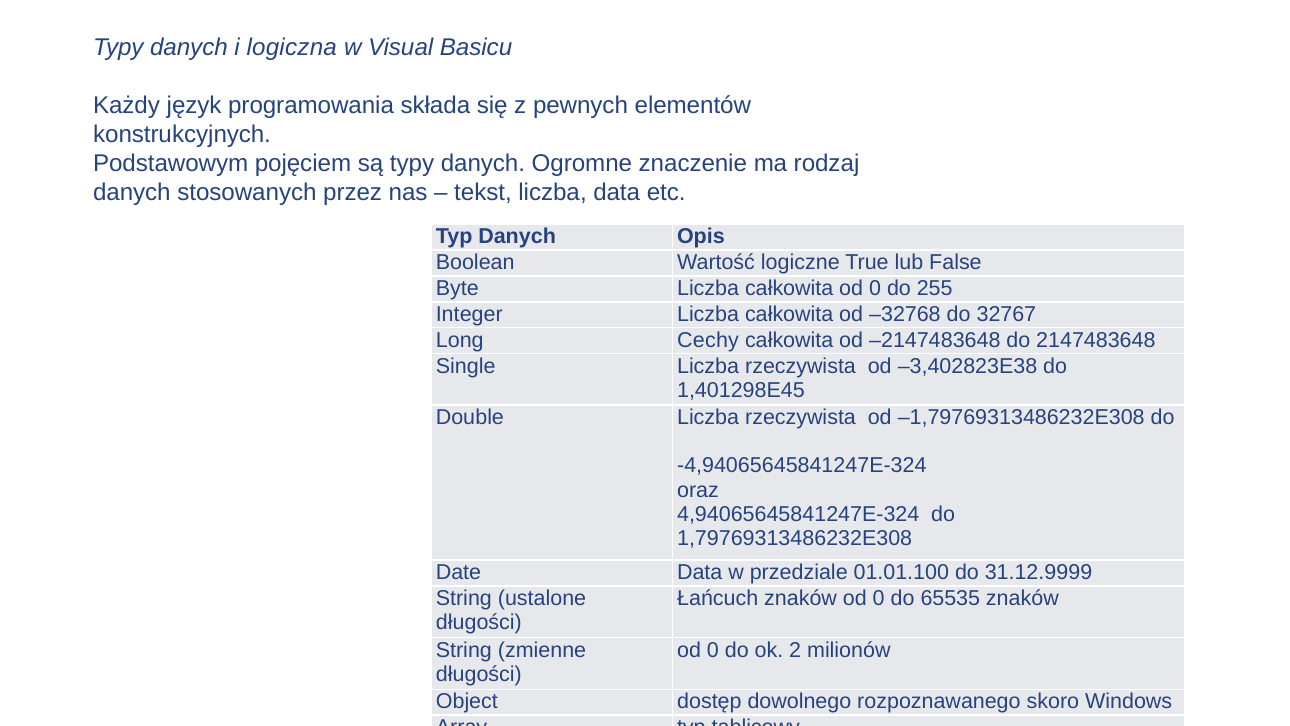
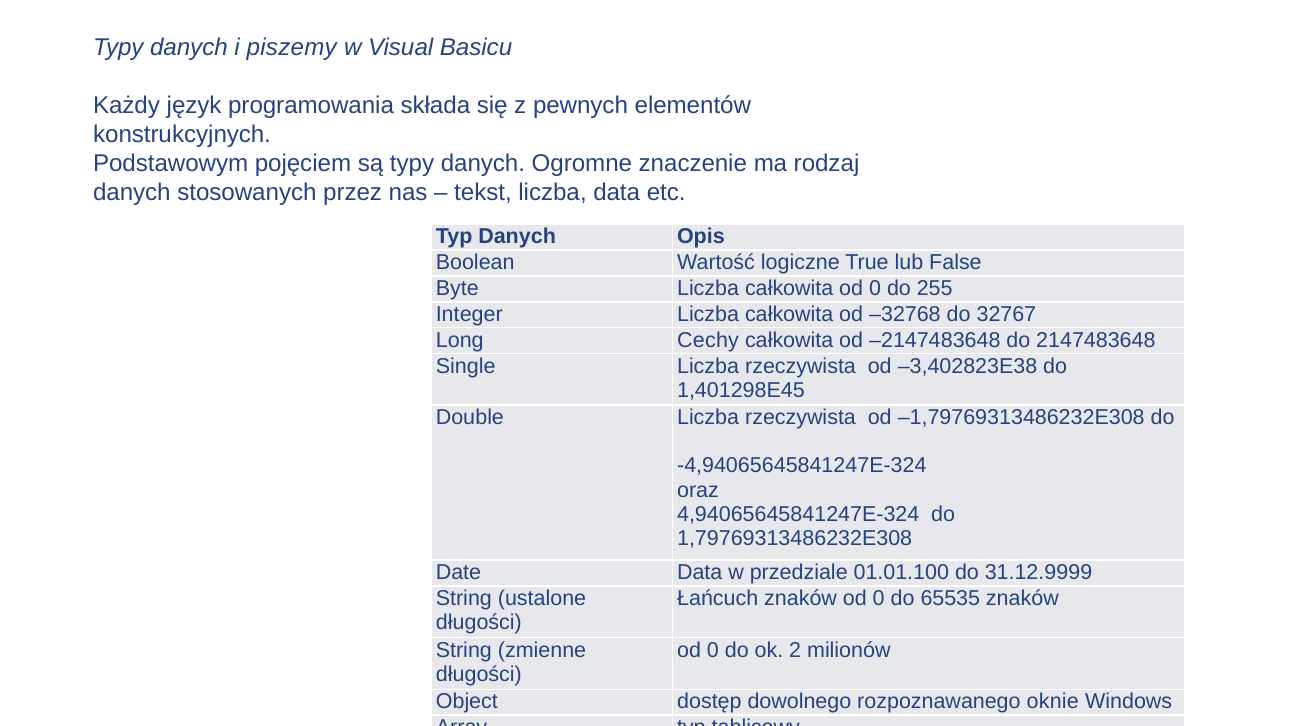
logiczna: logiczna -> piszemy (292, 47)
skoro: skoro -> oknie (1053, 701)
